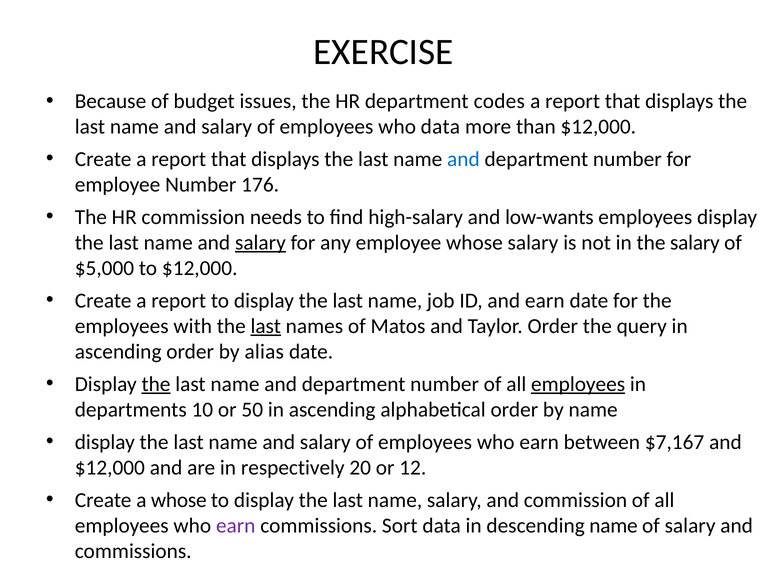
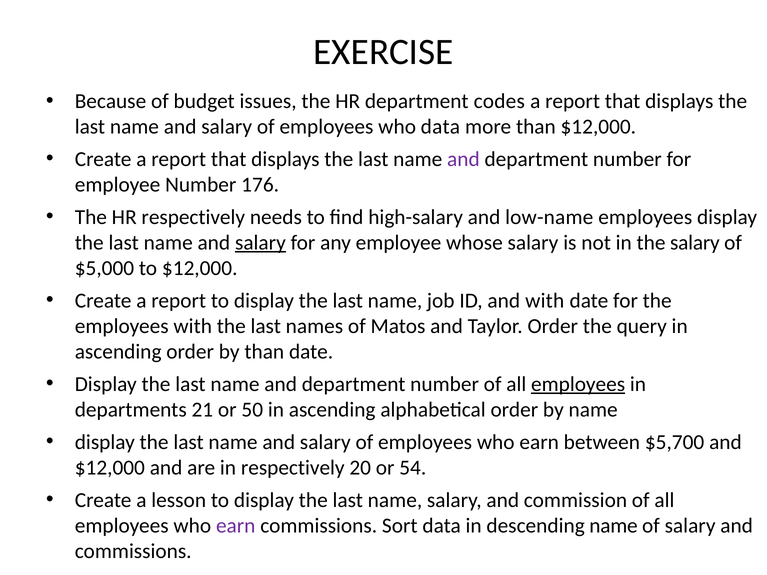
and colour: blue -> purple (463, 159)
HR commission: commission -> respectively (193, 217)
low-wants: low-wants -> low-name (549, 217)
and earn: earn -> with (545, 301)
last underline: present -> none (266, 326)
by alias: alias -> than (264, 352)
the underline: present -> none (156, 384)
10: 10 -> 21 (202, 410)
$7,167: $7,167 -> $5,700 (675, 442)
12: 12 -> 54 (413, 468)
a whose: whose -> lesson (179, 500)
